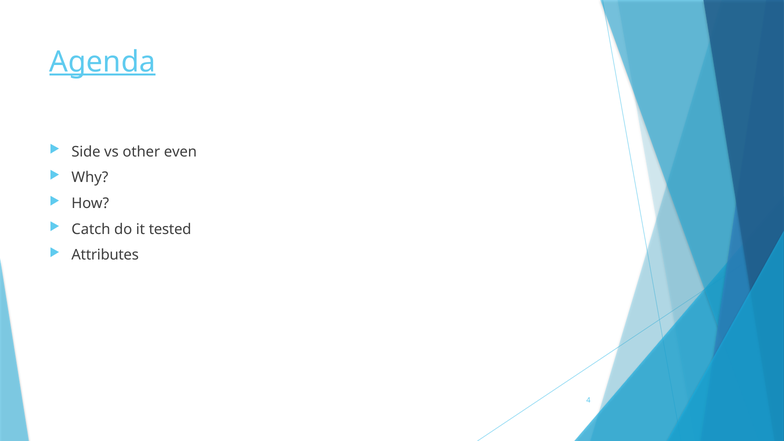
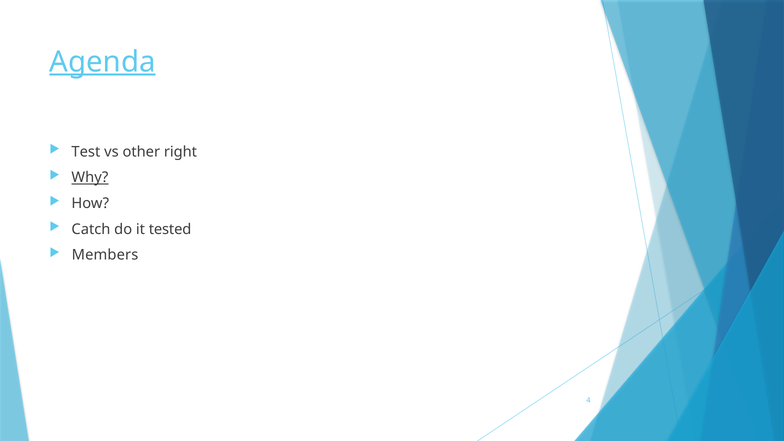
Side: Side -> Test (86, 152)
even: even -> right (180, 152)
Why underline: none -> present (90, 178)
Attributes: Attributes -> Members (105, 255)
